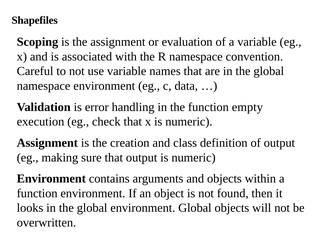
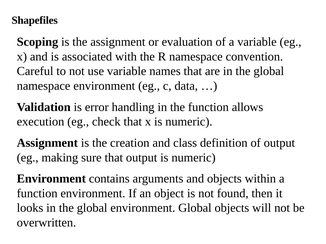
empty: empty -> allows (248, 107)
